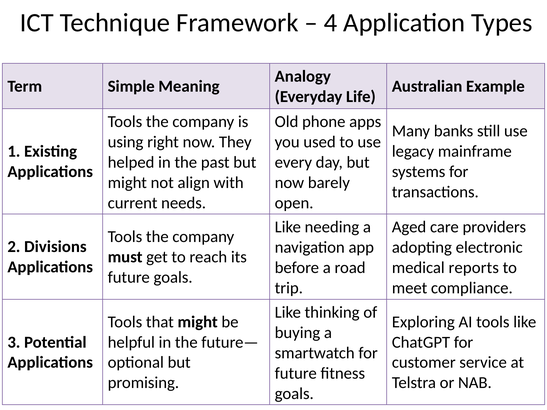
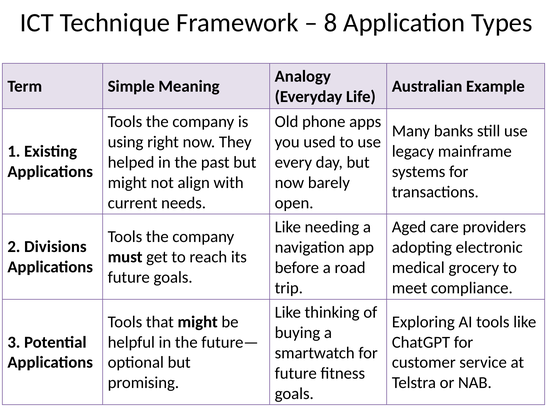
4: 4 -> 8 (331, 23)
reports: reports -> grocery (474, 268)
